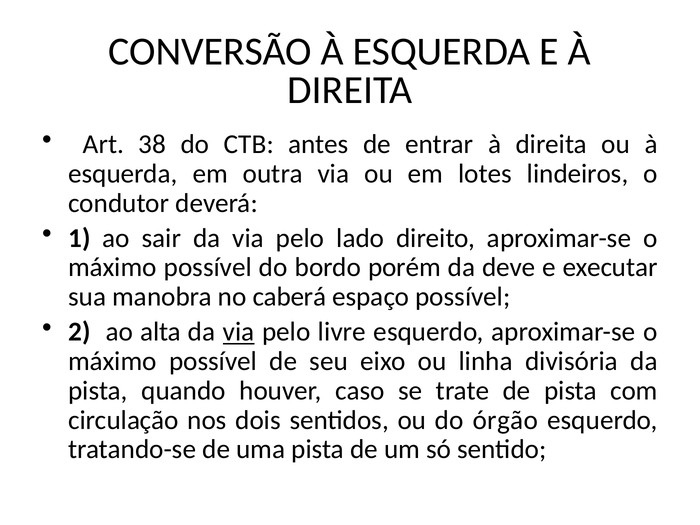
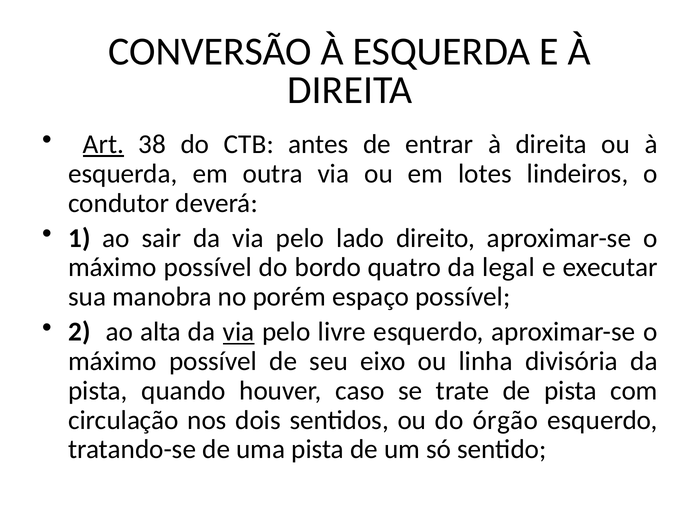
Art underline: none -> present (103, 144)
porém: porém -> quatro (405, 267)
deve: deve -> legal (509, 267)
caberá: caberá -> porém (289, 297)
